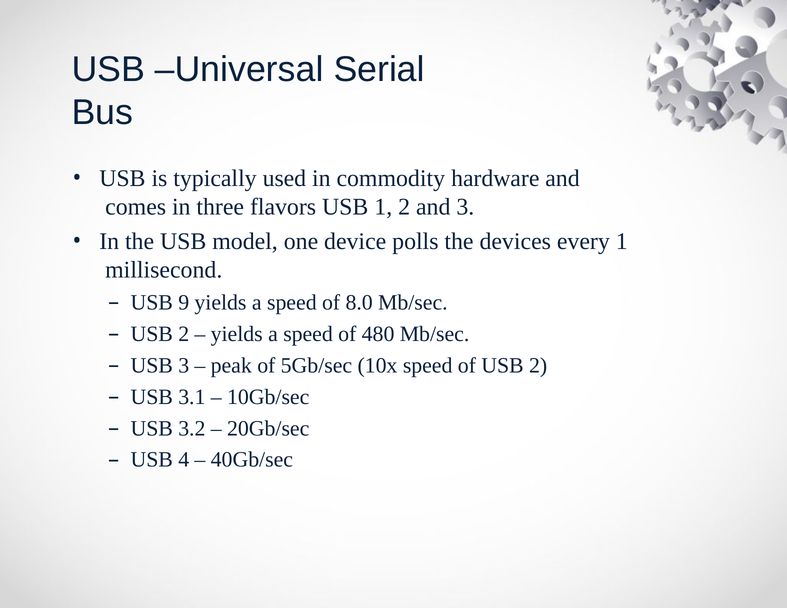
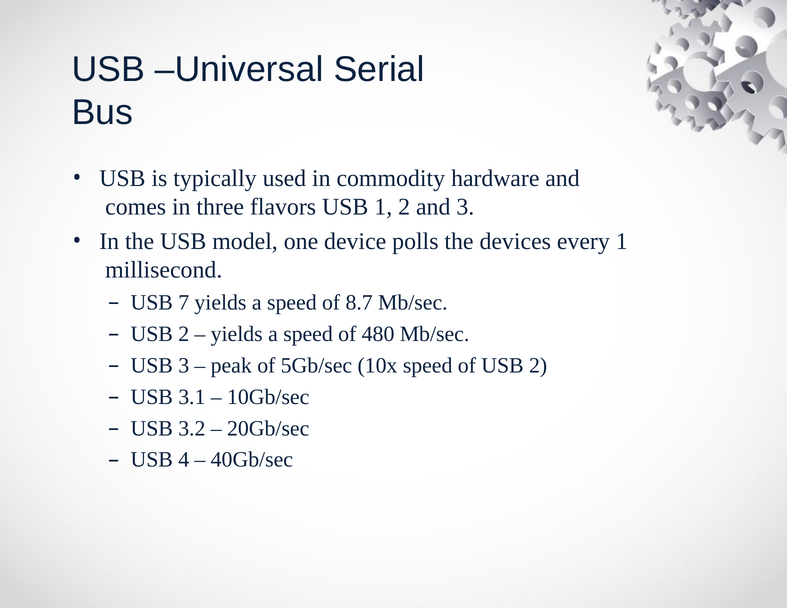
9: 9 -> 7 (184, 303)
8.0: 8.0 -> 8.7 (359, 303)
